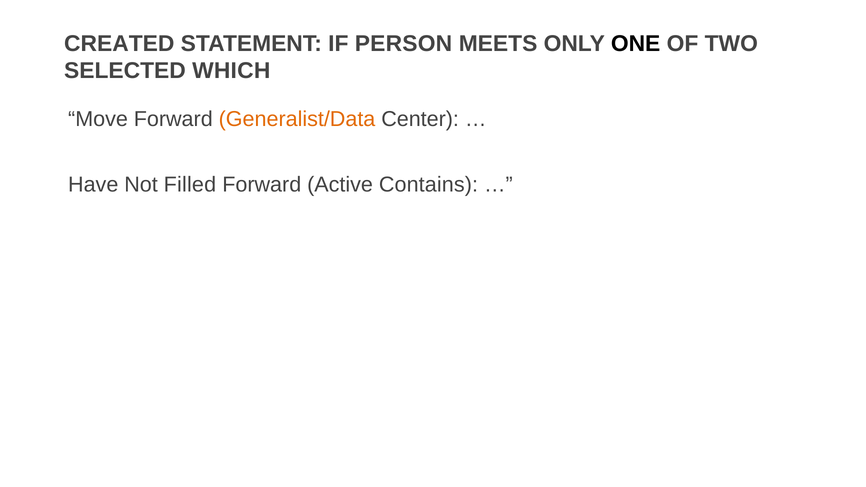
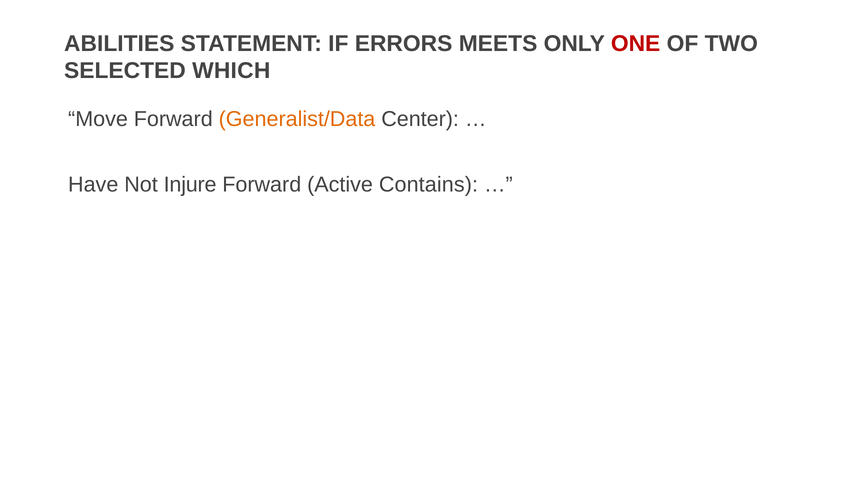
CREATED: CREATED -> ABILITIES (119, 44)
PERSON: PERSON -> ERRORS (404, 44)
ONE colour: black -> red (636, 44)
Filled: Filled -> Injure (190, 185)
